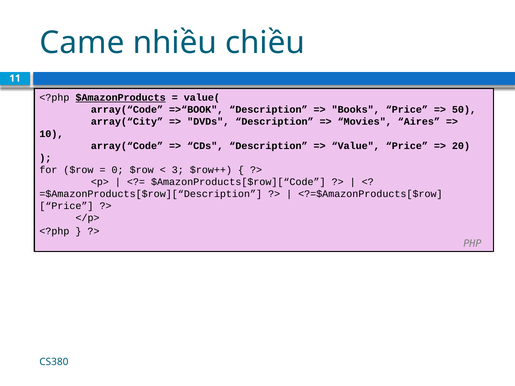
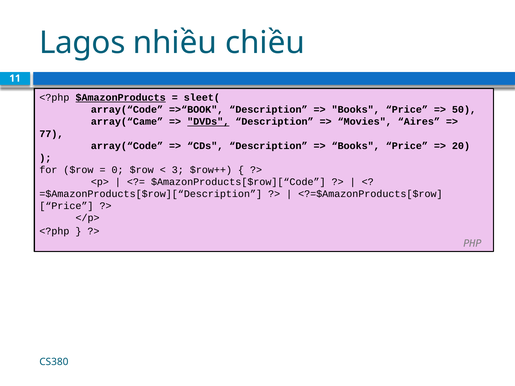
Came: Came -> Lagos (82, 43)
value(: value( -> sleet( (202, 98)
array(“City: array(“City -> array(“Came (127, 122)
DVDs underline: none -> present (208, 122)
10: 10 -> 77 (51, 134)
Value: Value -> Books (356, 146)
